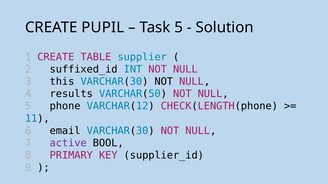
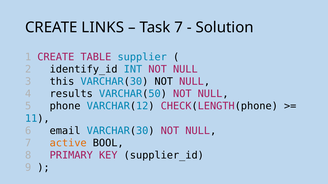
PUPIL: PUPIL -> LINKS (103, 28)
Task 5: 5 -> 7 (179, 28)
suffixed_id: suffixed_id -> identify_id (84, 70)
active colour: purple -> orange (68, 143)
